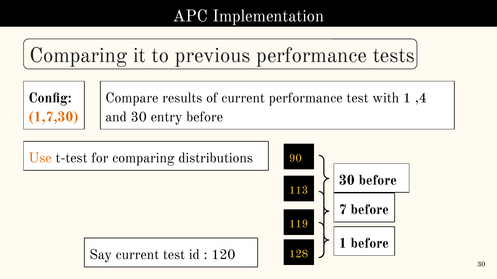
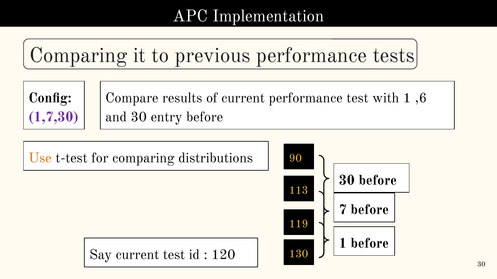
,4: ,4 -> ,6 (421, 98)
1,7,30 colour: orange -> purple (54, 117)
128: 128 -> 130 (299, 255)
